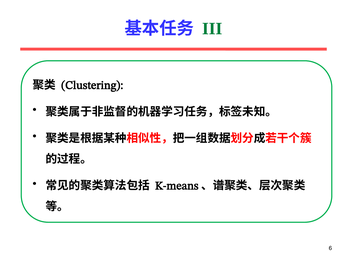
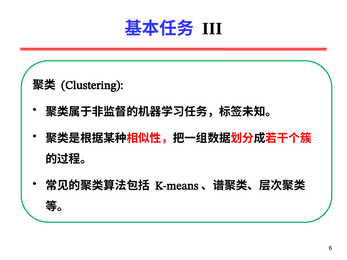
III colour: green -> black (212, 29)
